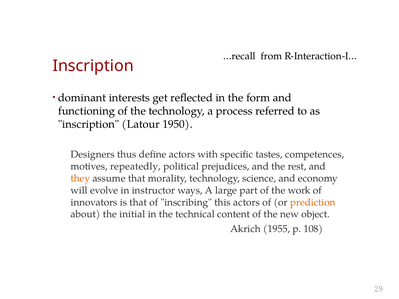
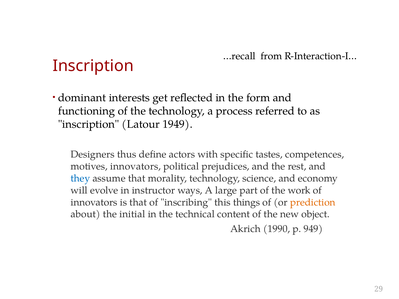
1950: 1950 -> 1949 (178, 124)
motives repeatedly: repeatedly -> innovators (135, 166)
they colour: orange -> blue (80, 178)
this actors: actors -> things (247, 202)
1955: 1955 -> 1990 (277, 229)
108: 108 -> 949 (313, 229)
